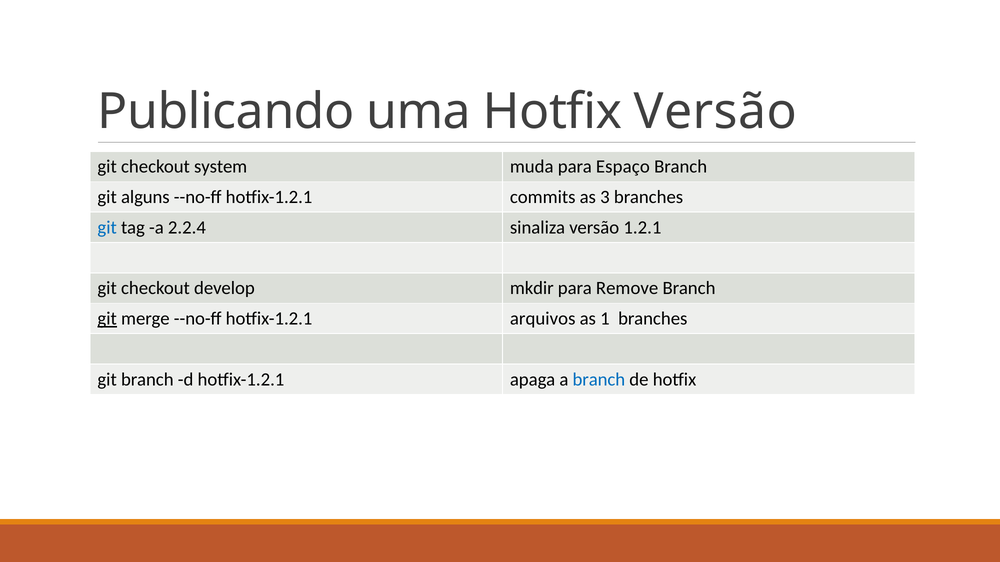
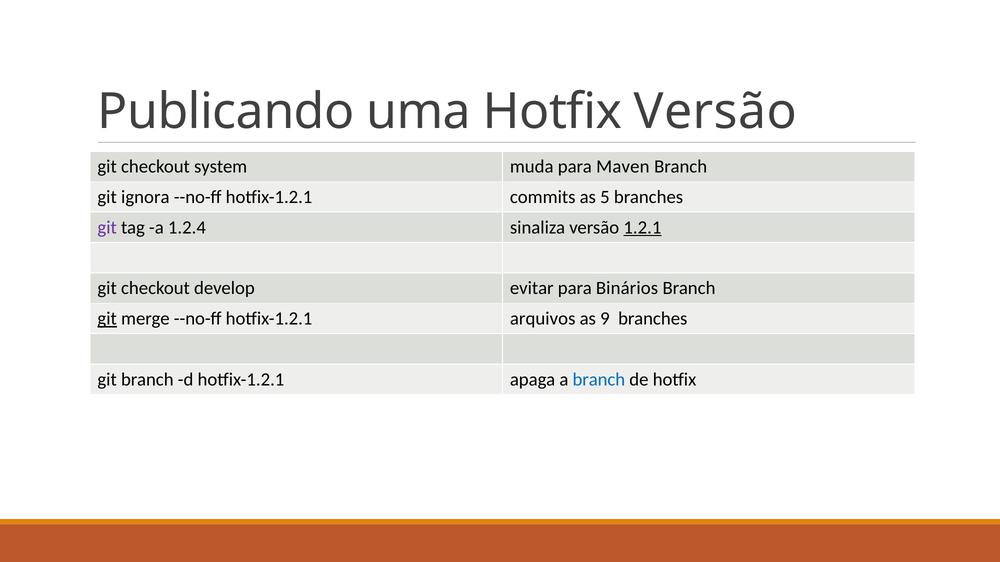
Espaço: Espaço -> Maven (623, 167)
alguns: alguns -> ignora (145, 197)
3: 3 -> 5 (605, 197)
git colour: blue -> purple (107, 228)
2.2.4: 2.2.4 -> 1.2.4 (187, 228)
1.2.1 underline: none -> present (642, 228)
mkdir: mkdir -> evitar (532, 289)
Remove: Remove -> Binários (627, 289)
1: 1 -> 9 (605, 319)
